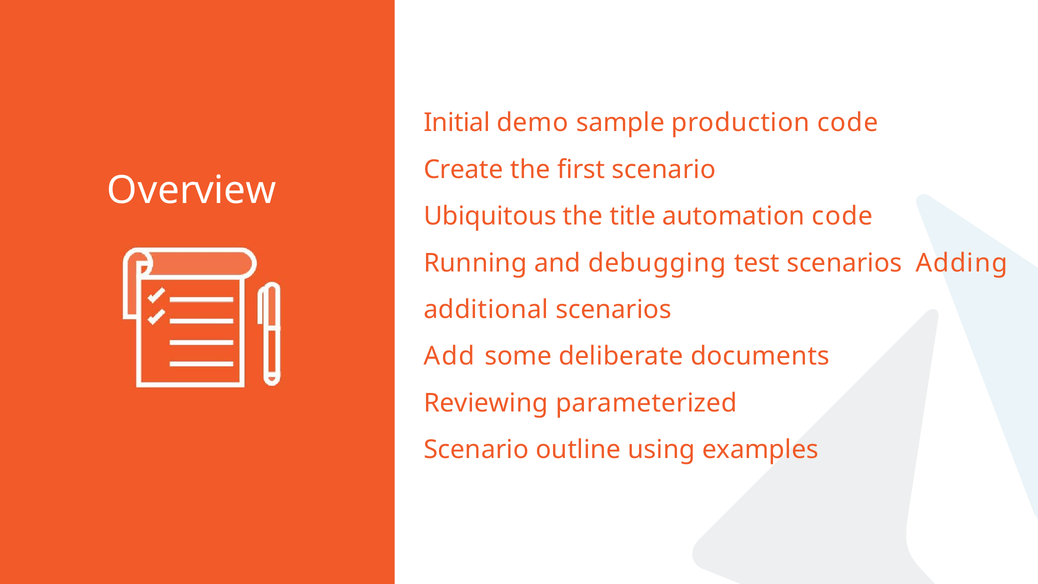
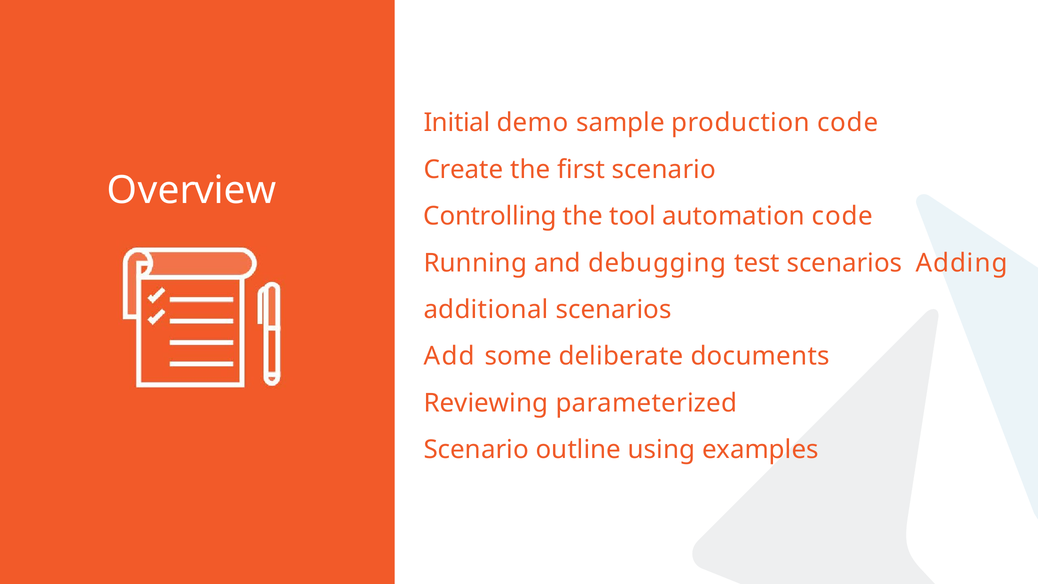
Ubiquitous: Ubiquitous -> Controlling (490, 216)
title: title -> tool (633, 216)
